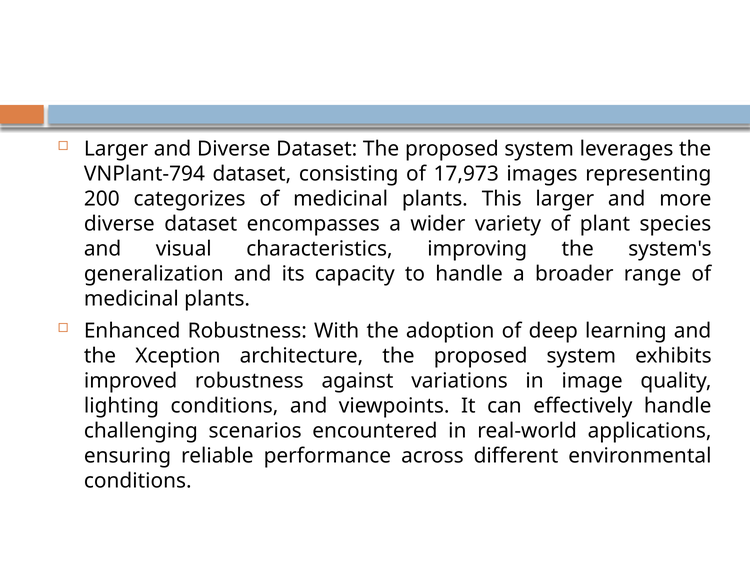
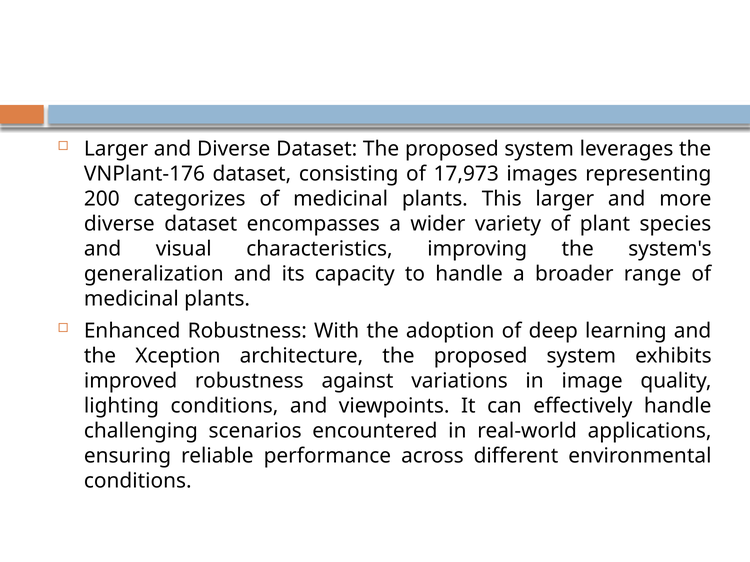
VNPlant-794: VNPlant-794 -> VNPlant-176 (144, 174)
